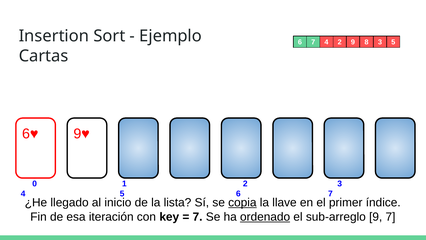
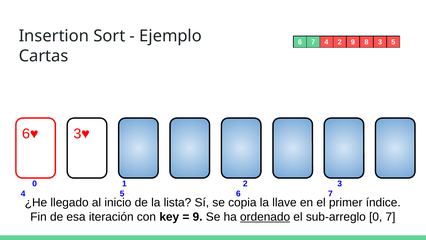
9♥: 9♥ -> 3♥ (82, 134)
copia underline: present -> none (242, 202)
7: 7 -> 9 (198, 217)
sub-arreglo 9: 9 -> 0 (376, 217)
